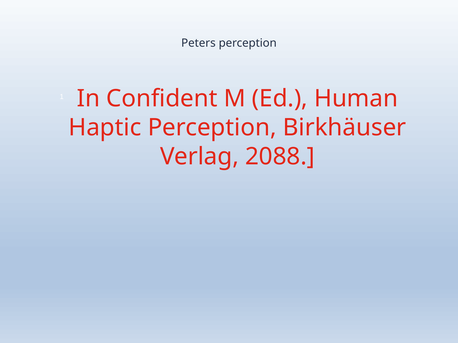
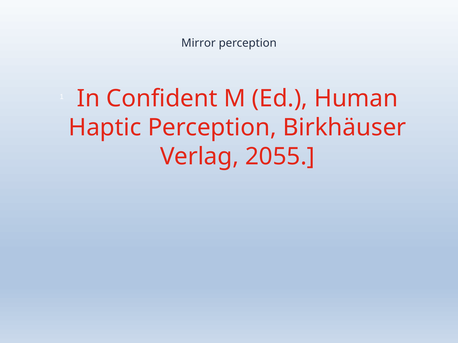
Peters: Peters -> Mirror (198, 43)
2088: 2088 -> 2055 (280, 157)
